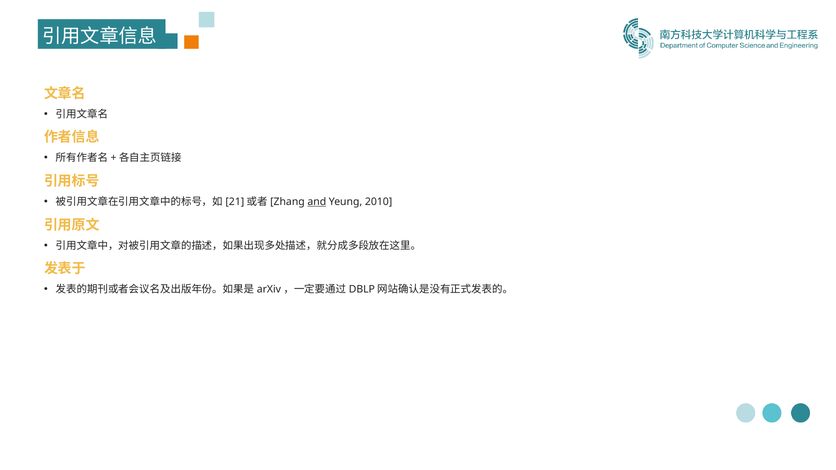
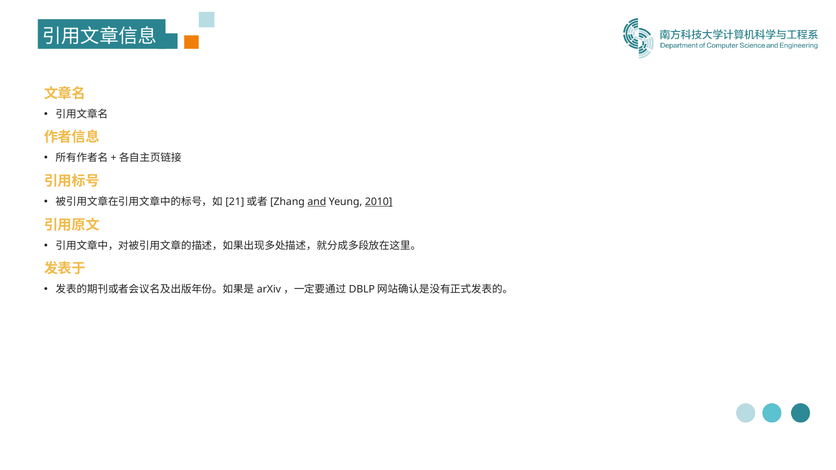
2010 underline: none -> present (379, 202)
